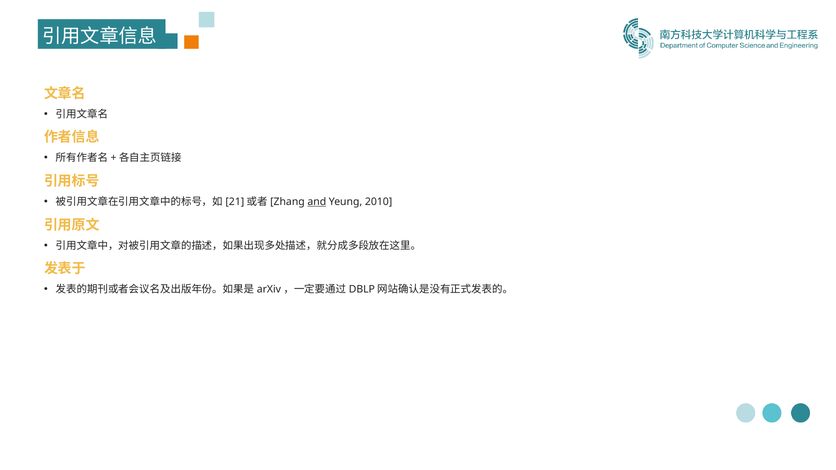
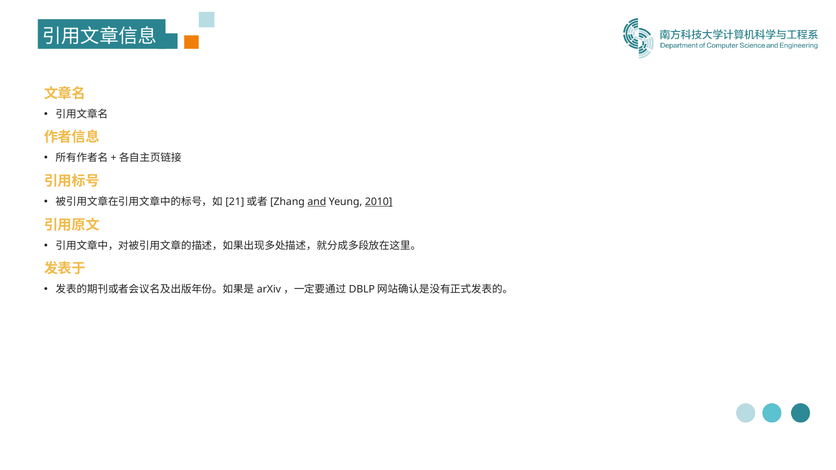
2010 underline: none -> present (379, 202)
